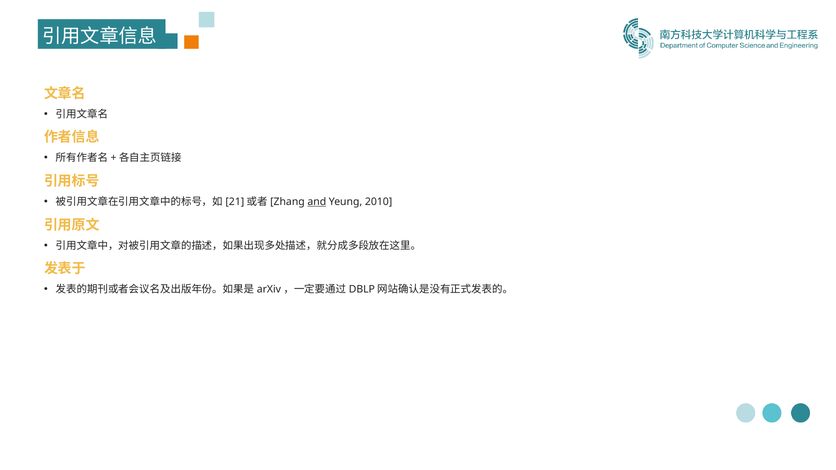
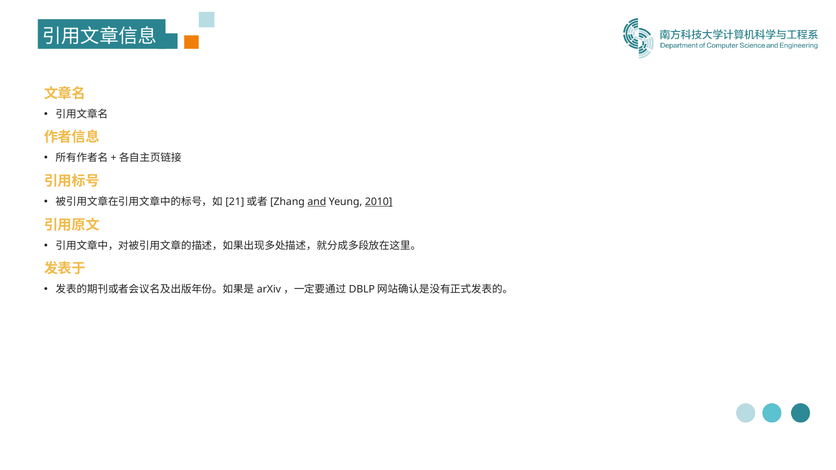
2010 underline: none -> present (379, 202)
